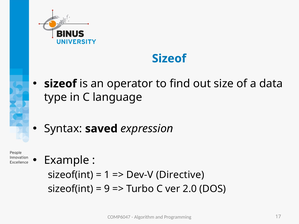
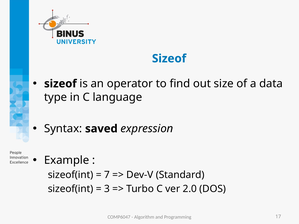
1: 1 -> 7 (107, 175)
Directive: Directive -> Standard (180, 175)
9: 9 -> 3 (107, 189)
